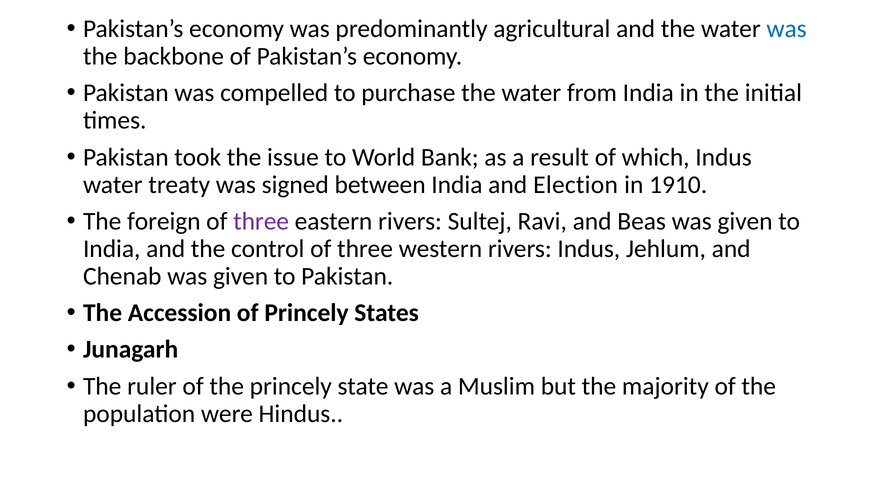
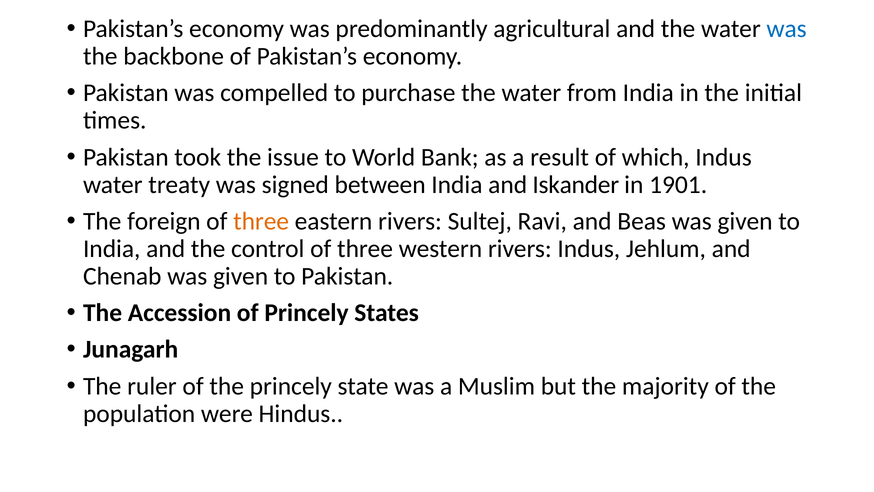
Election: Election -> Iskander (576, 184)
1910: 1910 -> 1901 (678, 184)
three colour: purple -> orange (261, 221)
